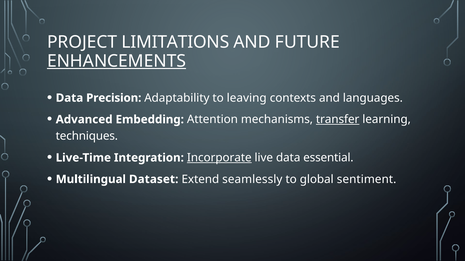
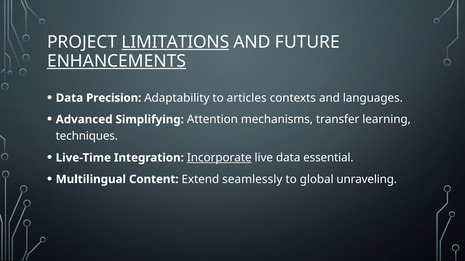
LIMITATIONS underline: none -> present (175, 42)
leaving: leaving -> articles (247, 98)
Embedding: Embedding -> Simplifying (150, 120)
transfer underline: present -> none (338, 120)
Dataset: Dataset -> Content (154, 180)
sentiment: sentiment -> unraveling (367, 180)
